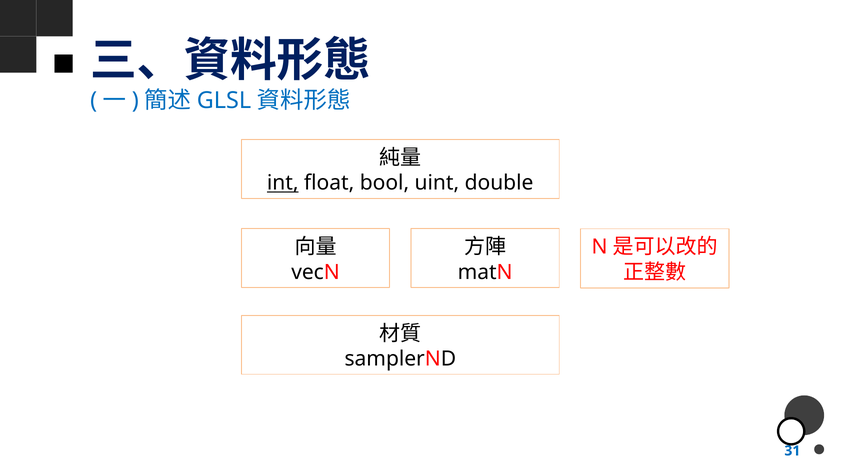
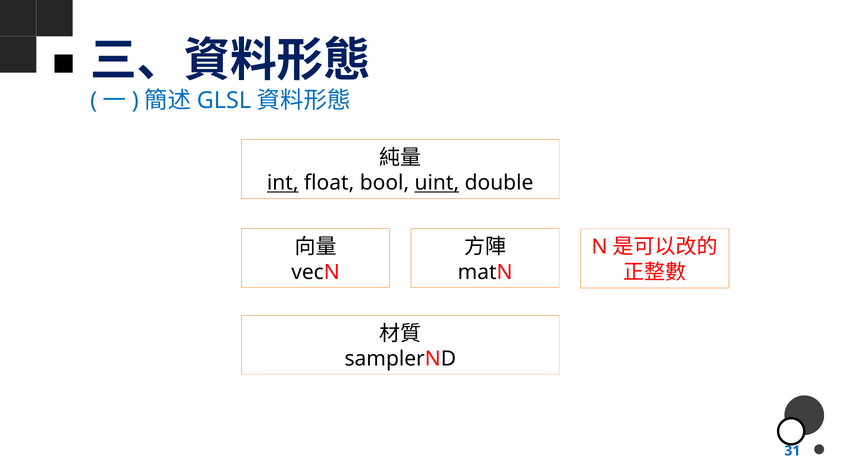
uint underline: none -> present (437, 183)
